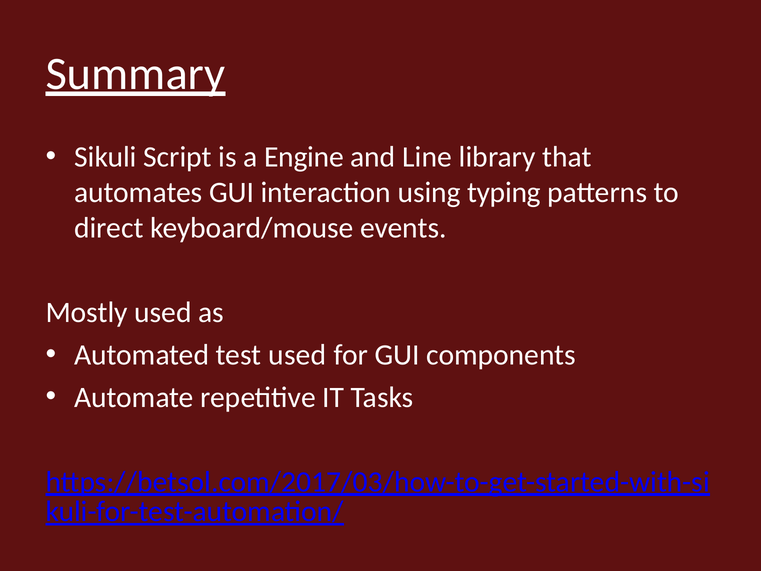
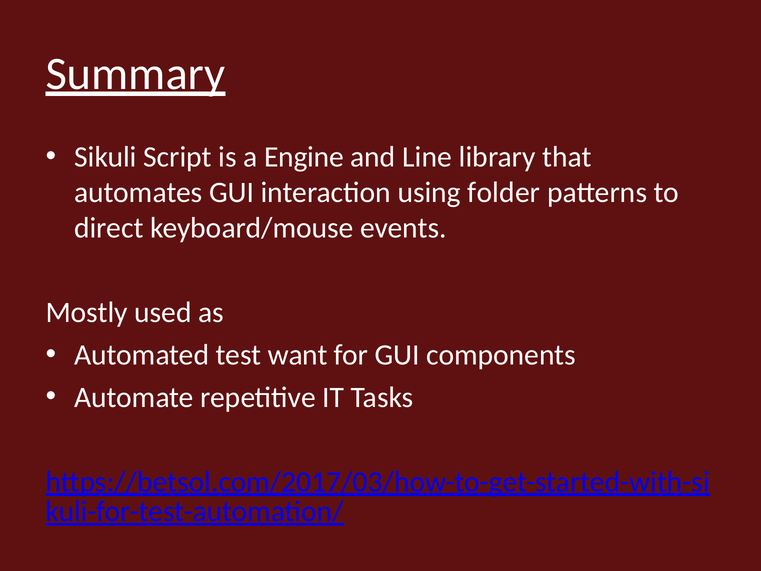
typing: typing -> folder (504, 192)
test used: used -> want (298, 355)
